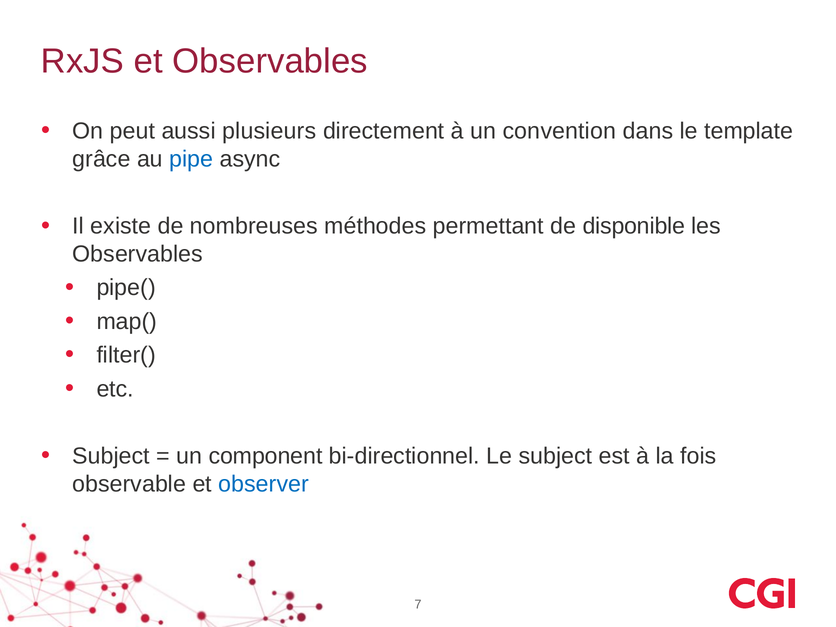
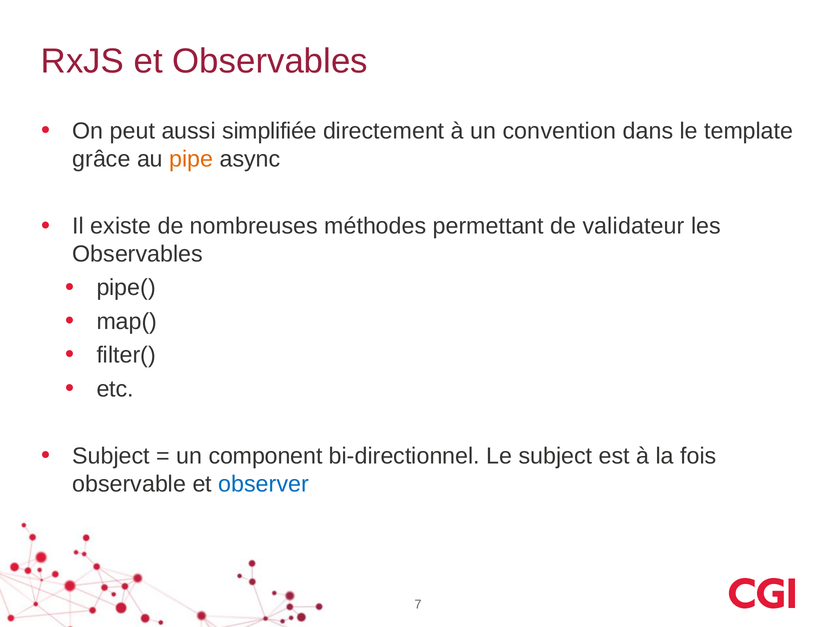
plusieurs: plusieurs -> simplifiée (270, 131)
pipe colour: blue -> orange (191, 159)
disponible: disponible -> validateur (634, 226)
